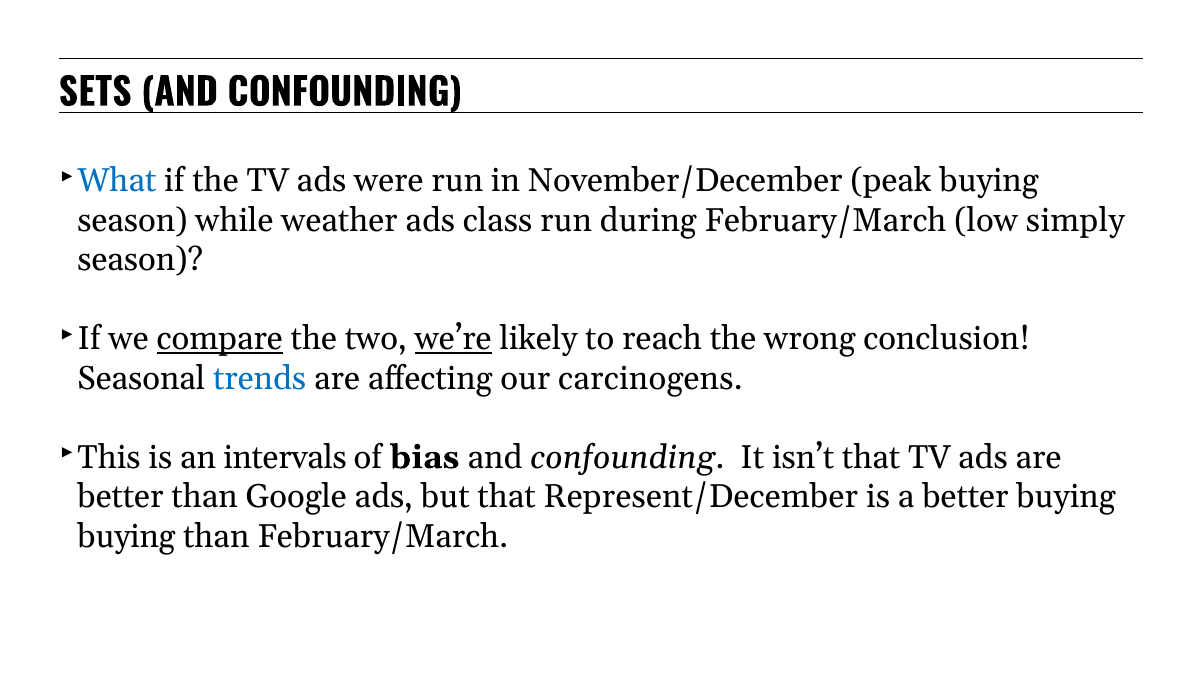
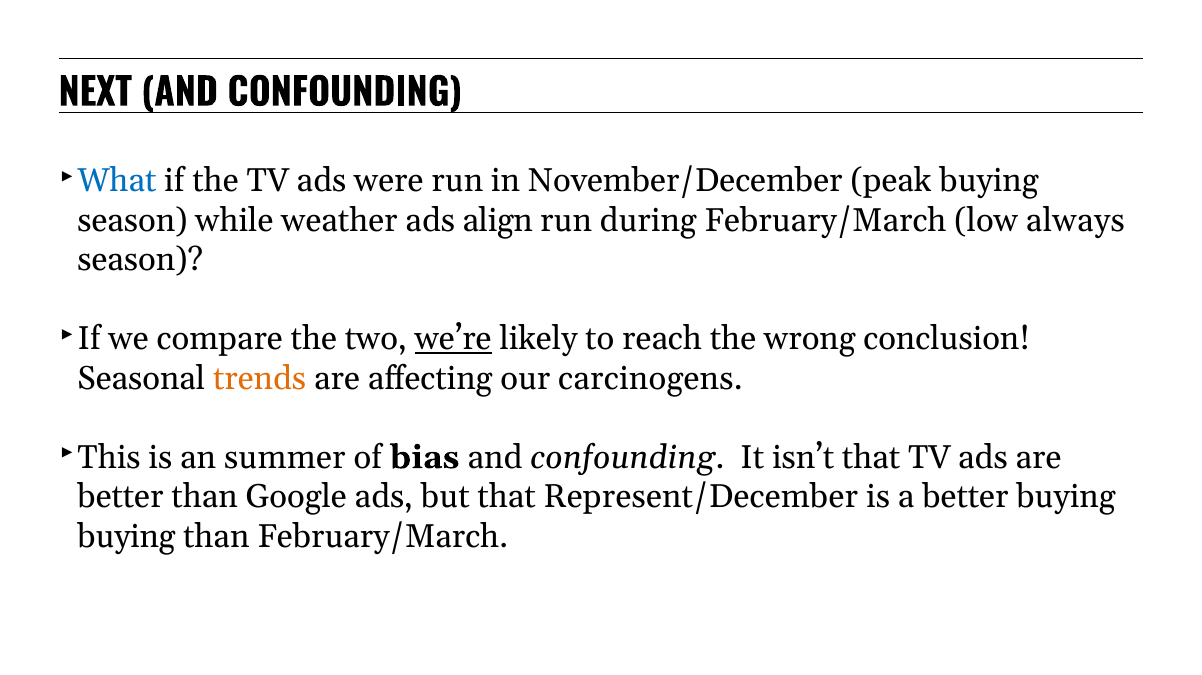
SETS: SETS -> NEXT (95, 93)
class: class -> align (498, 220)
simply: simply -> always (1075, 220)
compare underline: present -> none (220, 339)
trends colour: blue -> orange (260, 378)
intervals: intervals -> summer (285, 457)
